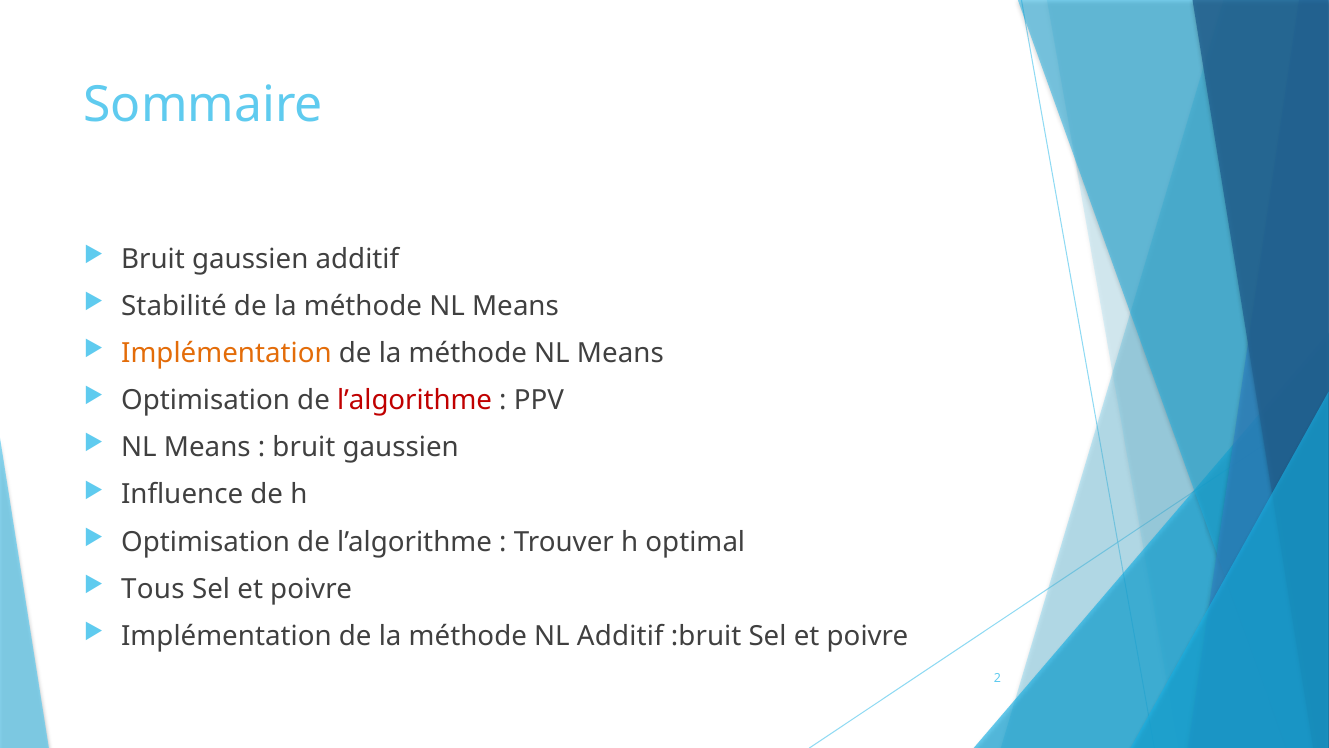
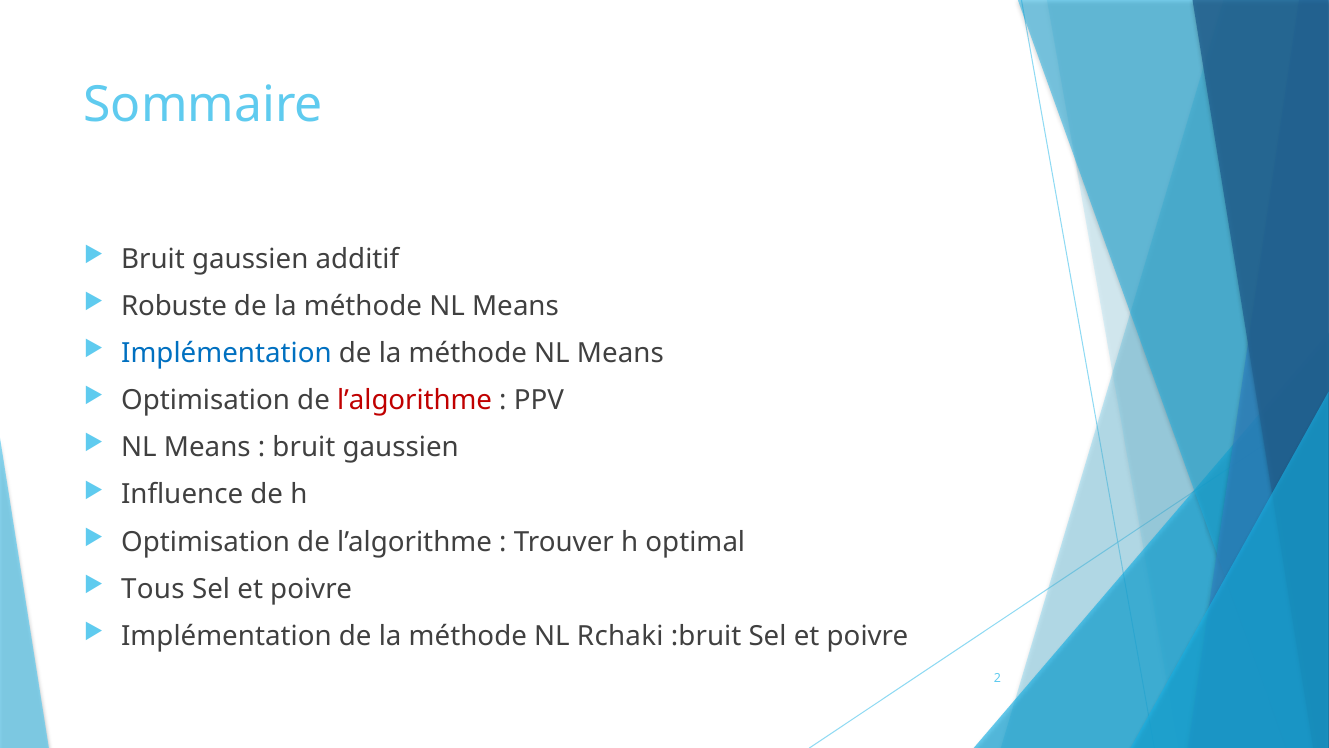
Stabilité: Stabilité -> Robuste (174, 306)
Implémentation colour: orange -> blue (226, 353)
NL Additif: Additif -> Rchaki (620, 636)
